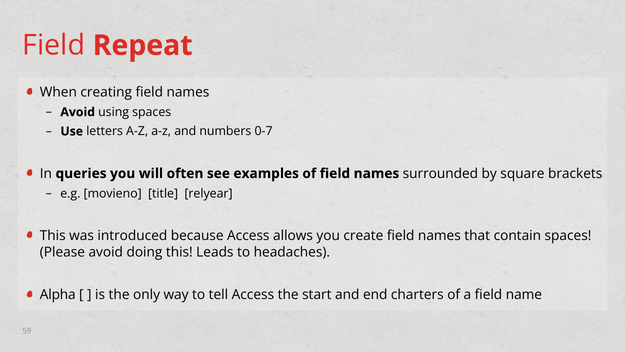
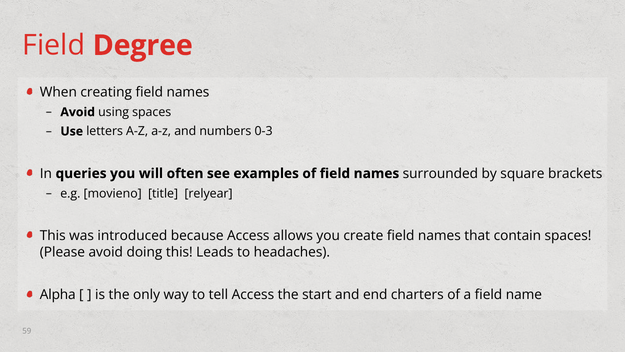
Repeat: Repeat -> Degree (143, 45)
0-7: 0-7 -> 0-3 (264, 131)
